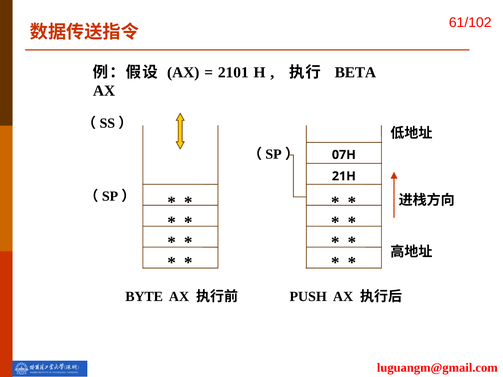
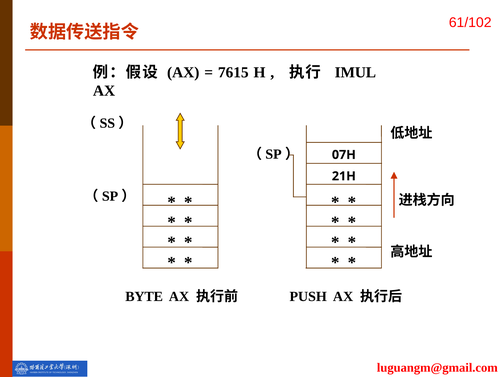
2101: 2101 -> 7615 (233, 72)
BETA: BETA -> IMUL (355, 72)
